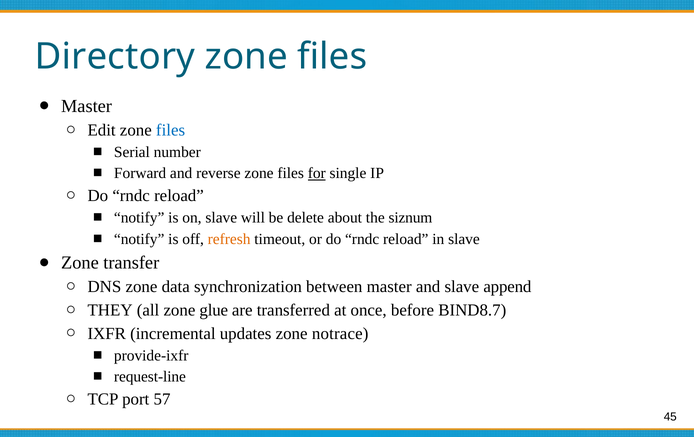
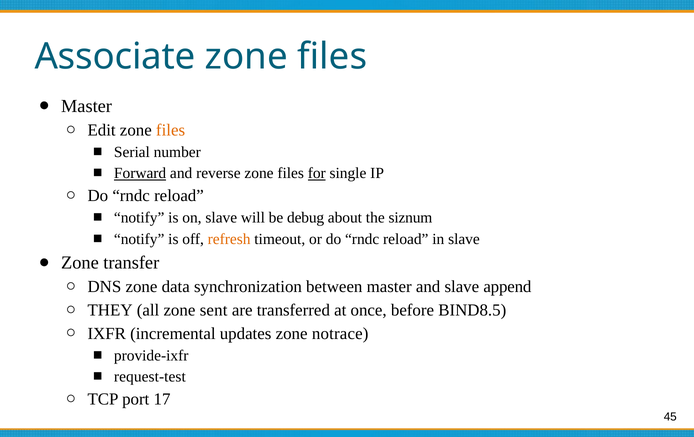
Directory: Directory -> Associate (115, 56)
files colour: blue -> orange (171, 130)
Forward underline: none -> present (140, 173)
delete: delete -> debug (306, 218)
glue: glue -> sent (214, 310)
BIND8.7: BIND8.7 -> BIND8.5 (472, 310)
request-line: request-line -> request-test (150, 377)
57: 57 -> 17 (162, 399)
